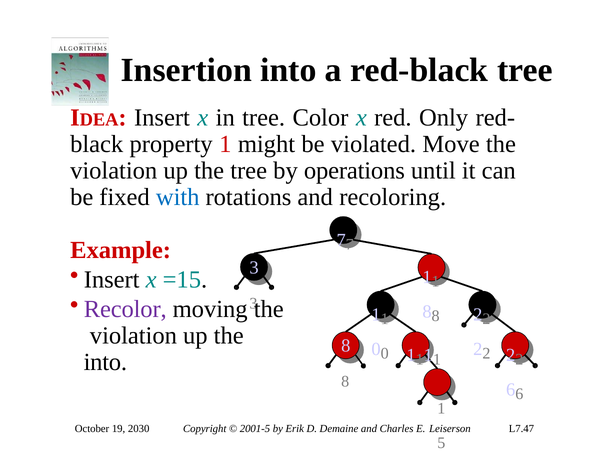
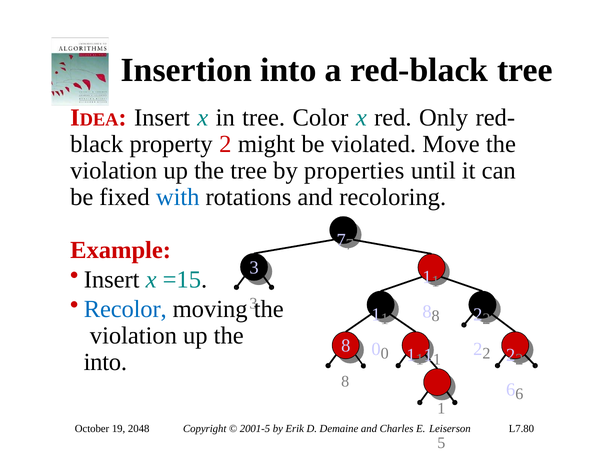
property 1: 1 -> 2 (225, 144)
operations: operations -> properties (354, 171)
Recolor colour: purple -> blue (125, 310)
2030: 2030 -> 2048 (139, 429)
L7.47: L7.47 -> L7.80 (521, 429)
